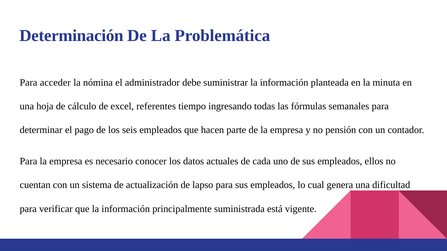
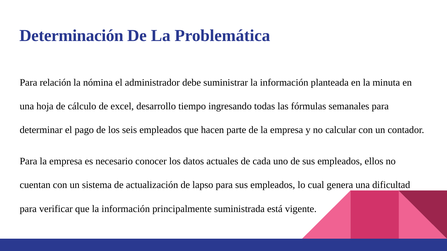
acceder: acceder -> relación (55, 83)
referentes: referentes -> desarrollo (156, 106)
pensión: pensión -> calcular (341, 130)
